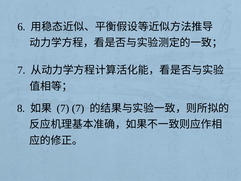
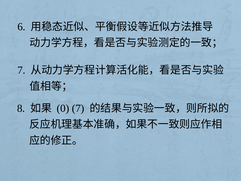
7: 7 -> 0 (63, 108)
